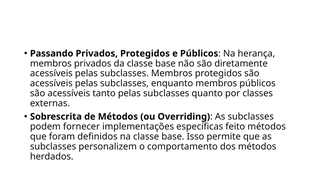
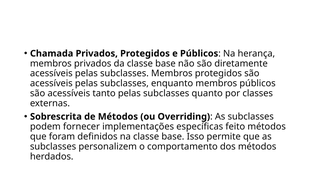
Passando: Passando -> Chamada (52, 53)
